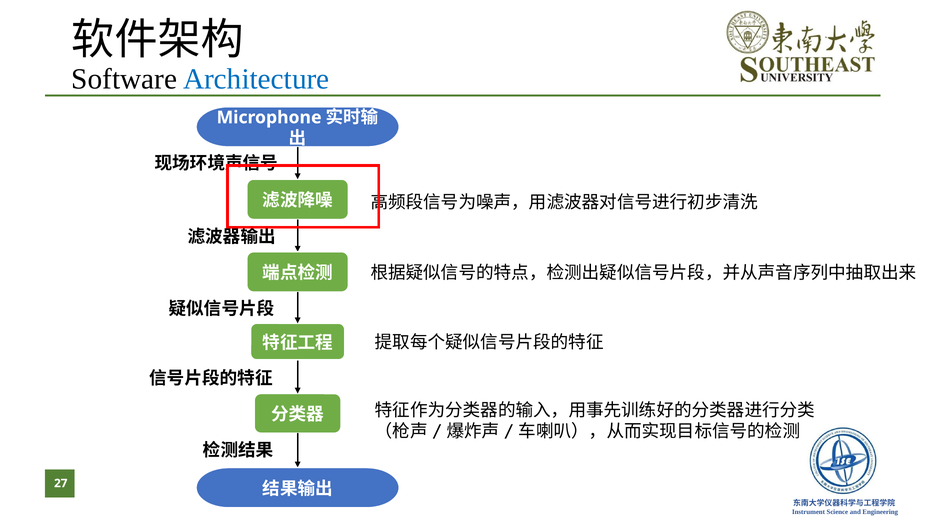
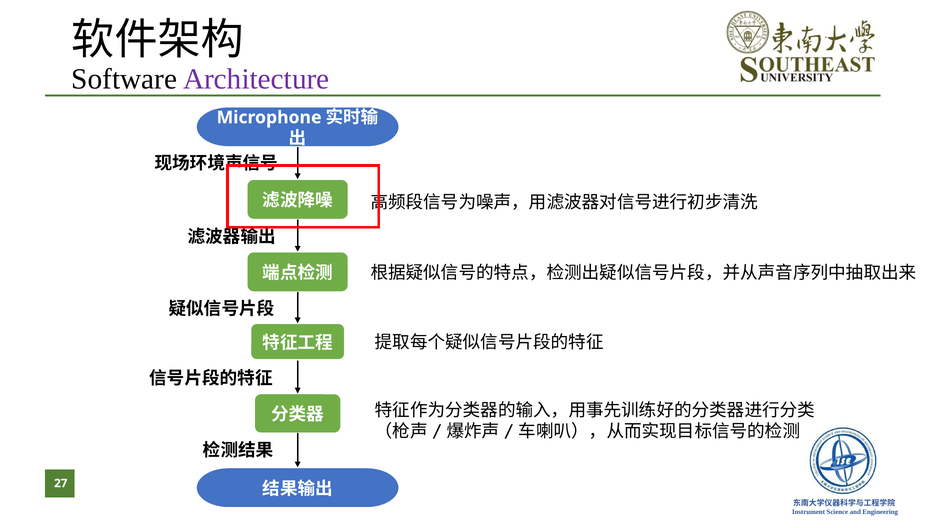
Architecture colour: blue -> purple (256, 79)
